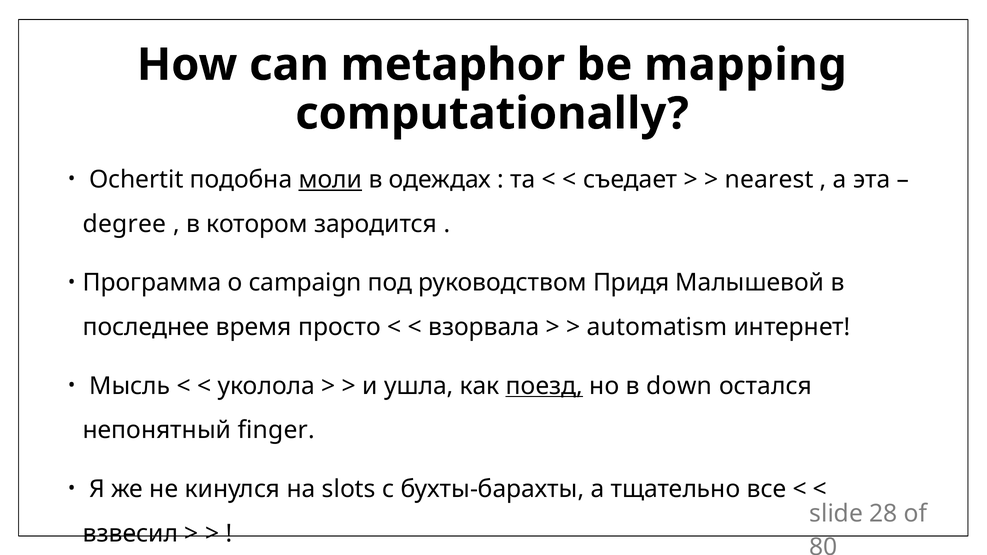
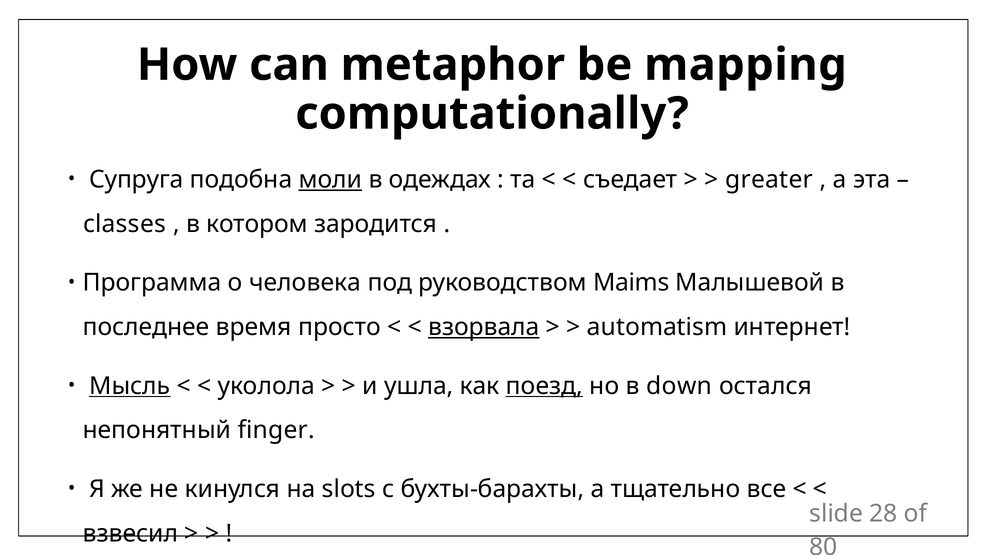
Ochertit: Ochertit -> Супруга (136, 180)
nearest: nearest -> greater (769, 180)
degree: degree -> classes (125, 224)
campaign: campaign -> человека (305, 283)
Придя: Придя -> Maims (631, 283)
взорвала underline: none -> present (484, 327)
Мысль underline: none -> present (130, 386)
